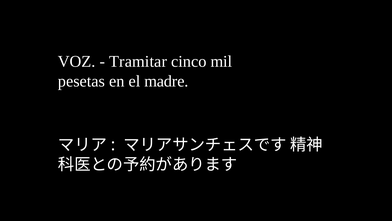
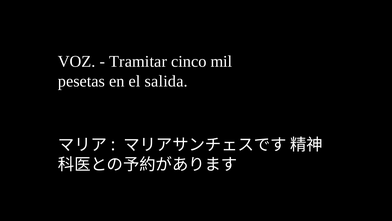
madre: madre -> salida (166, 81)
